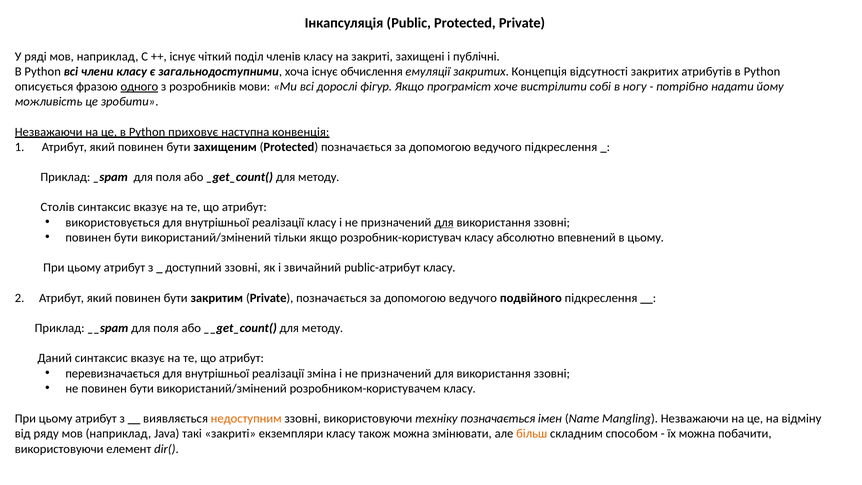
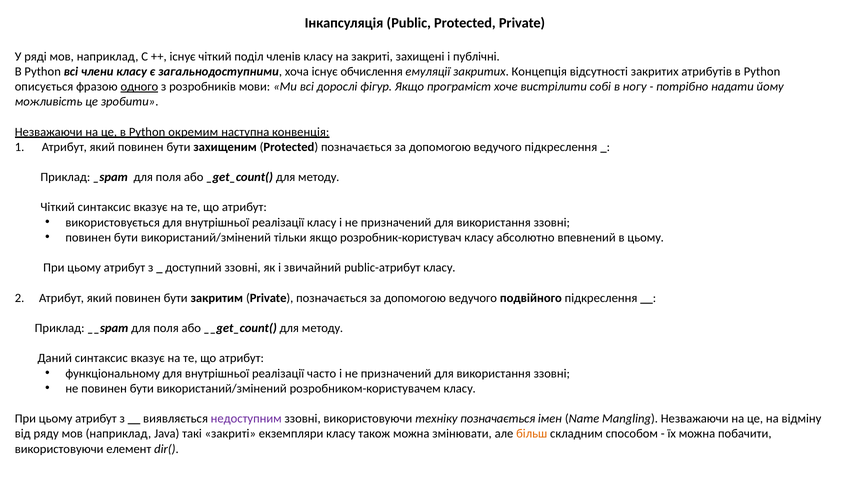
приховує: приховує -> окремим (193, 132)
Столів: Столів -> Чіткий (58, 207)
для underline: present -> none (444, 222)
перевизначається: перевизначається -> функціональному (113, 373)
зміна: зміна -> часто (322, 373)
недоступним colour: orange -> purple (246, 419)
